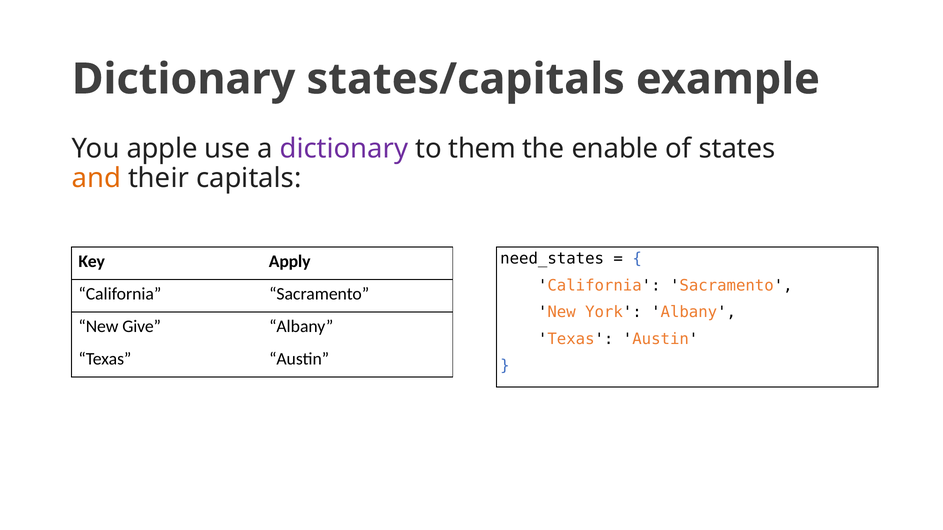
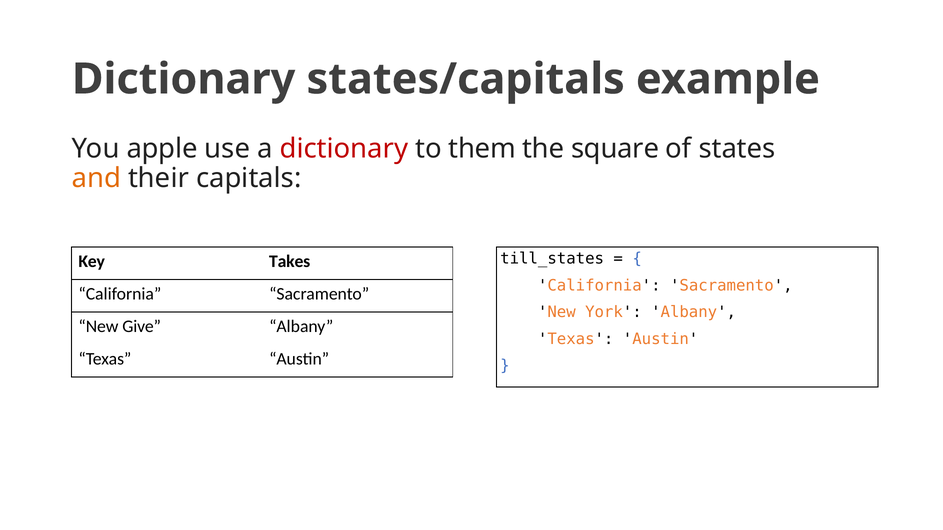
dictionary colour: purple -> red (344, 149)
enable: enable -> square (615, 149)
need_states: need_states -> till_states (552, 259)
Apply: Apply -> Takes (290, 262)
